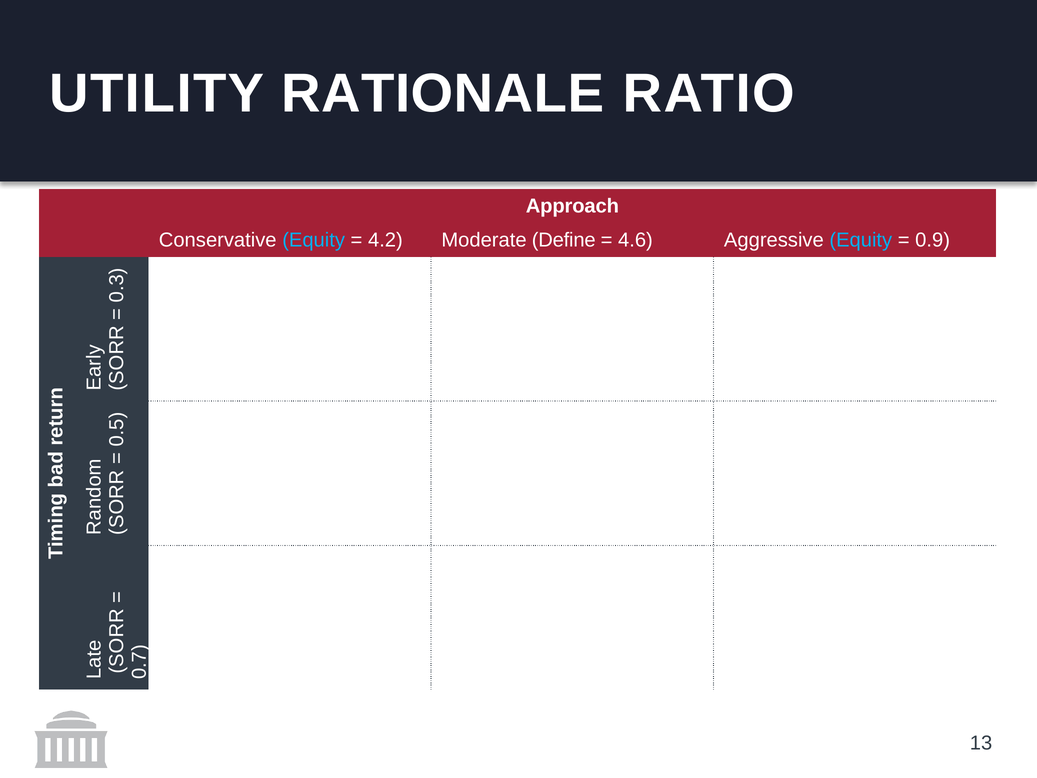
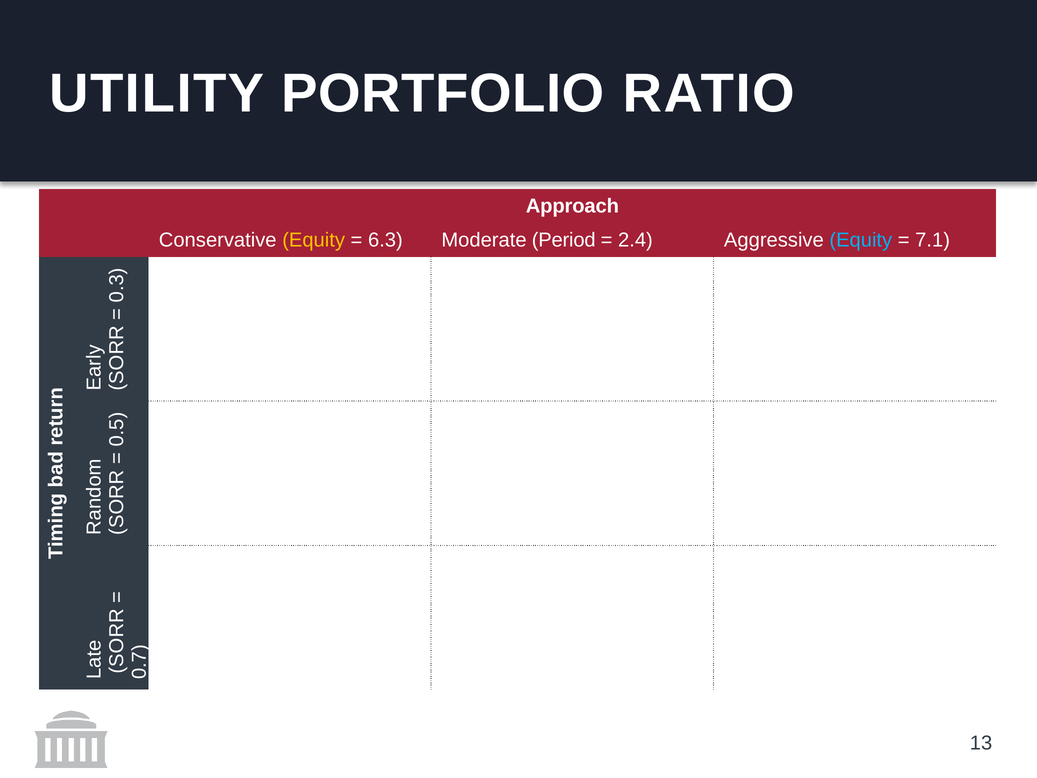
RATIONALE: RATIONALE -> PORTFOLIO (443, 94)
Equity colour: light blue -> yellow (314, 240)
4.2: 4.2 -> 6.3 (385, 240)
Define: Define -> Period (564, 240)
4.6: 4.6 -> 2.4 (635, 240)
0.9: 0.9 -> 7.1 (933, 240)
